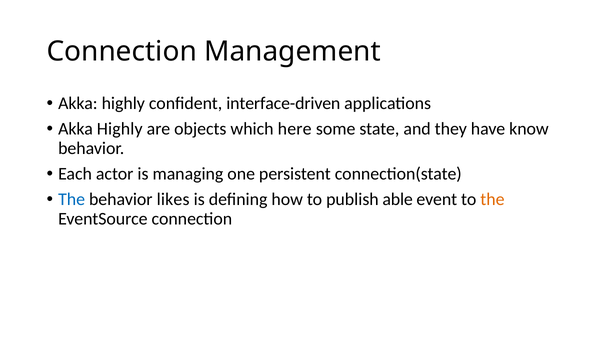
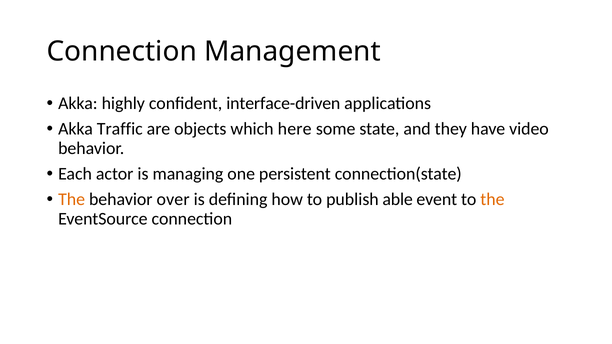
Highly: Highly -> Traffic (120, 129)
know: know -> video (529, 129)
The colour: blue -> orange (72, 200)
likes: likes -> over (173, 200)
